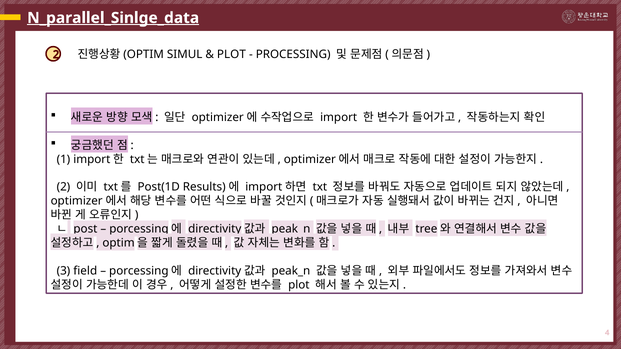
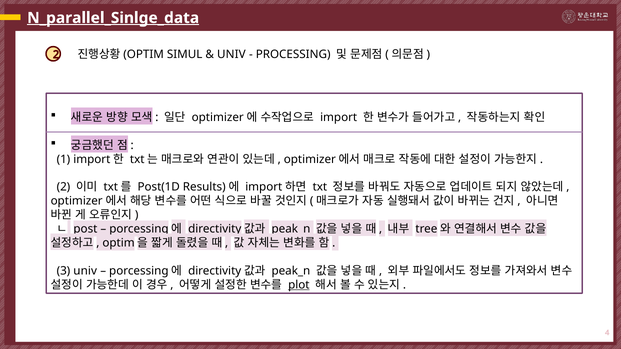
PLOT: PLOT -> UNIV (231, 54)
3 field: field -> univ (85, 271)
plot underline: none -> present (299, 285)
